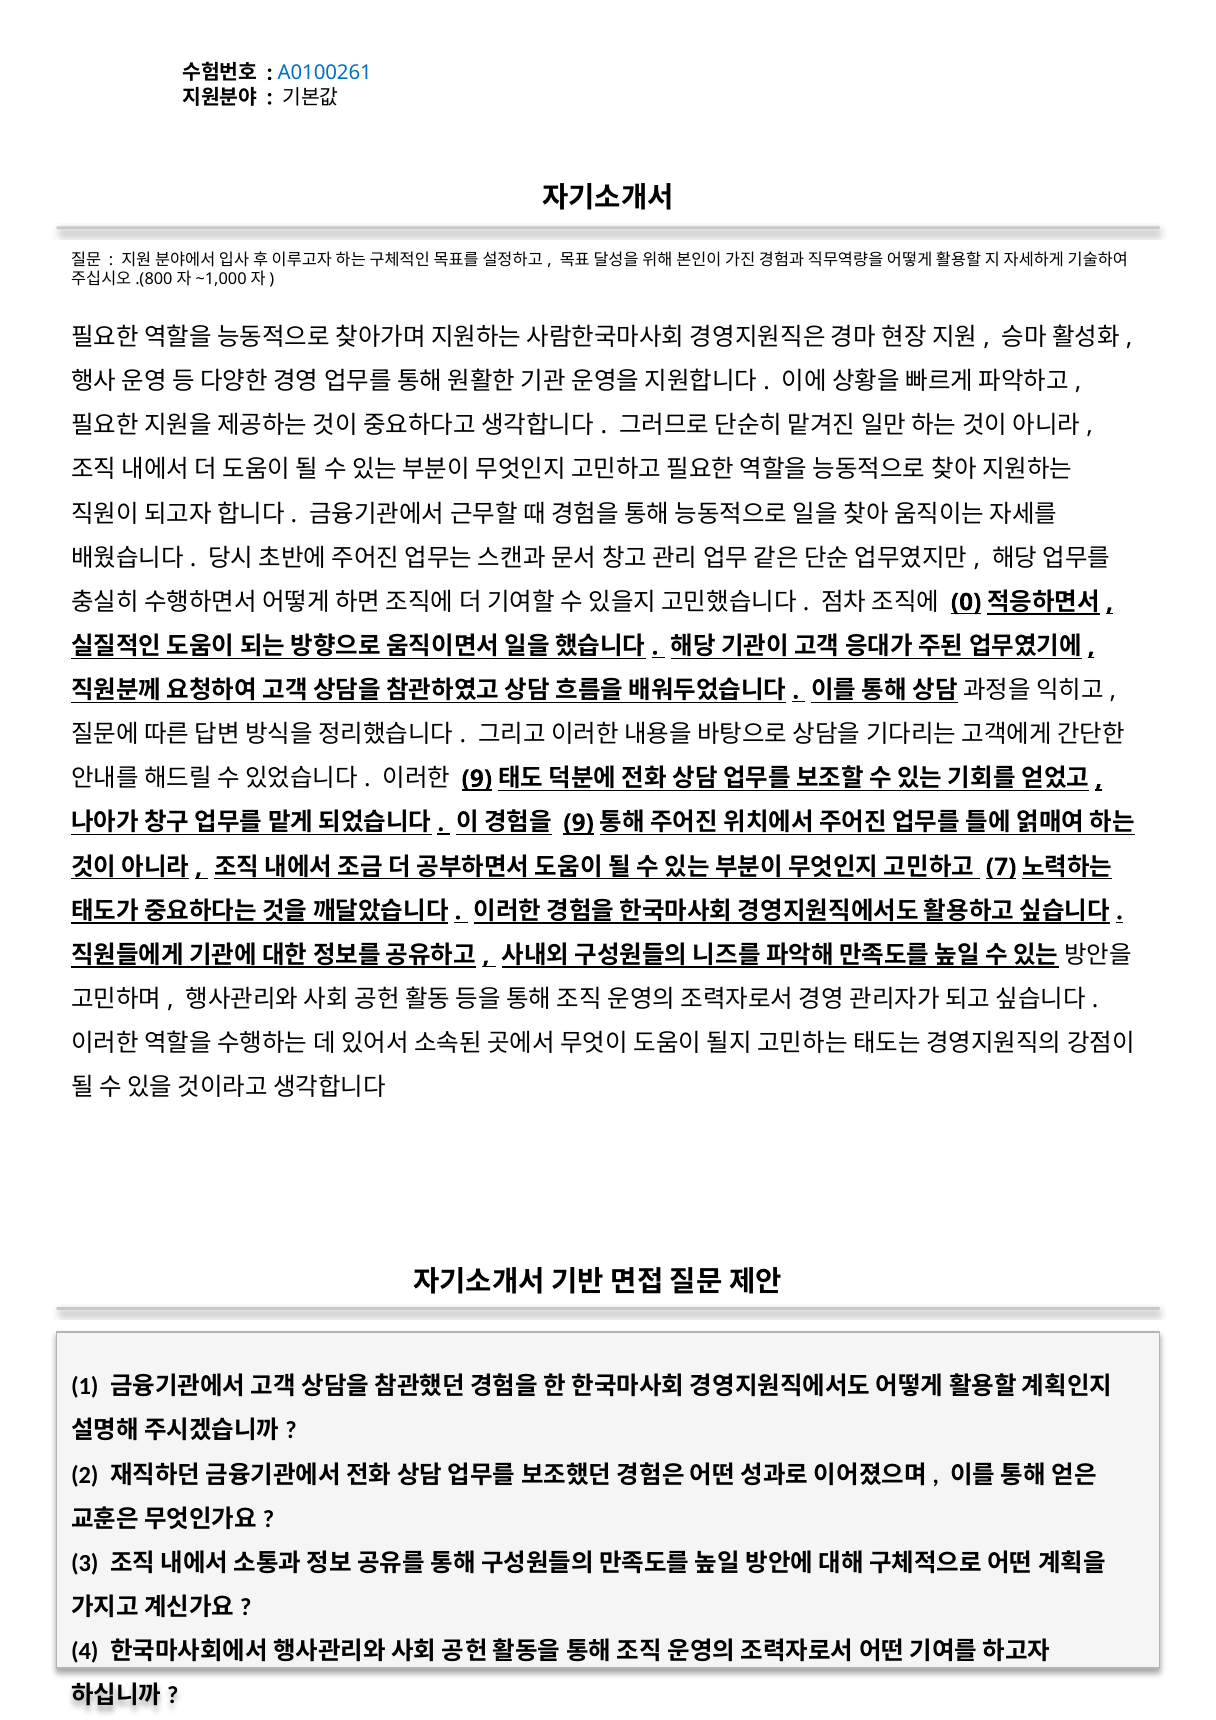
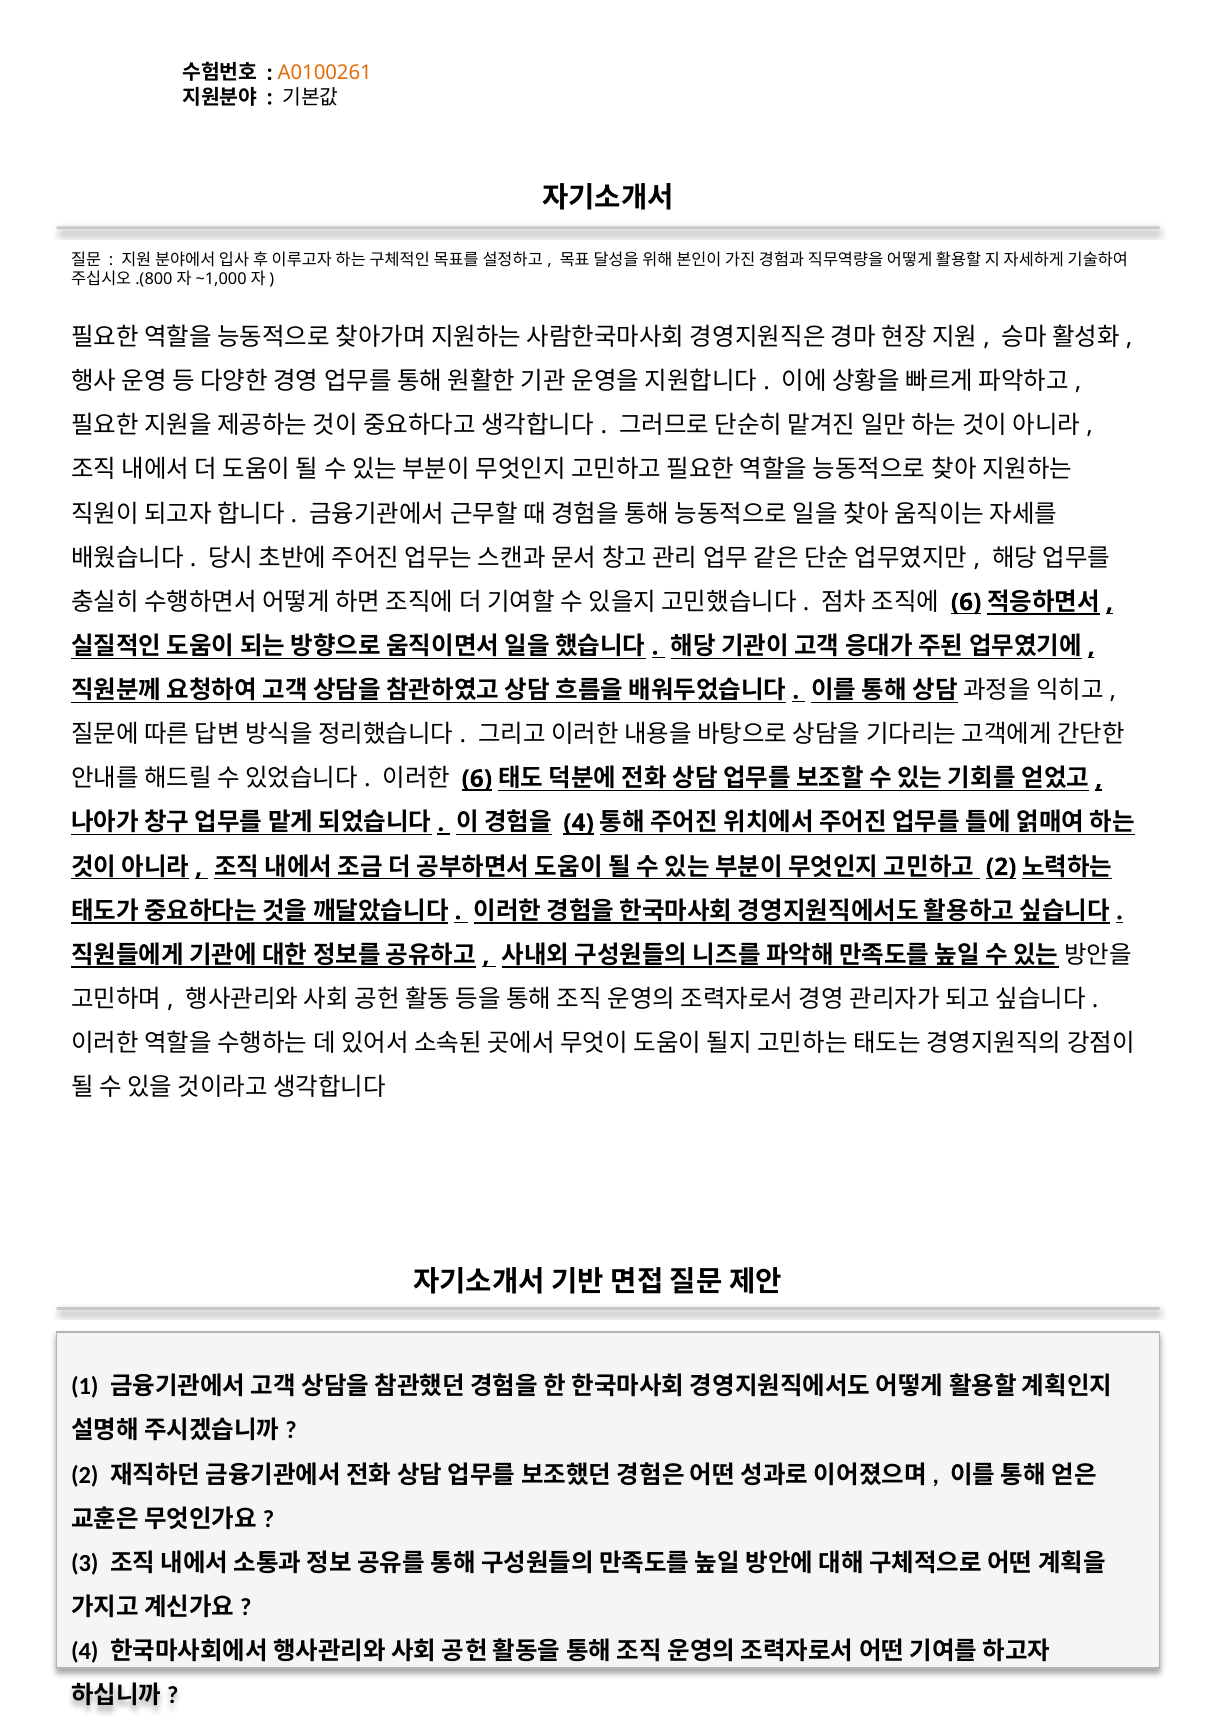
A0100261 colour: blue -> orange (325, 73)
0: 0 -> 6 (966, 602)
9: 9 -> 6 (477, 779)
9: 9 -> 4 (579, 823)
7: 7 -> 2 (1001, 867)
